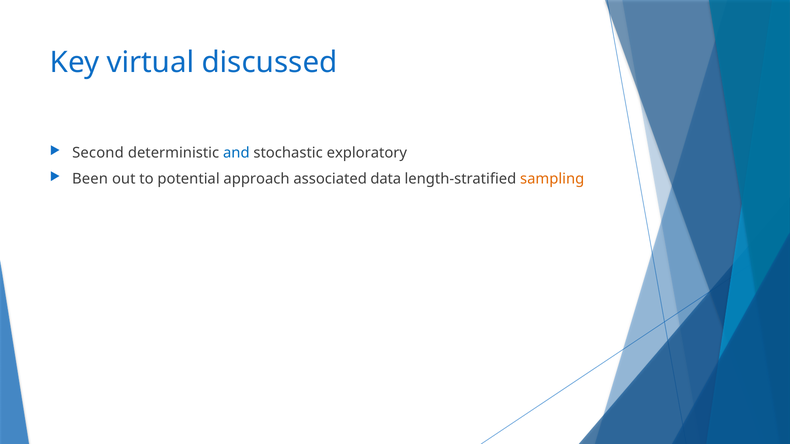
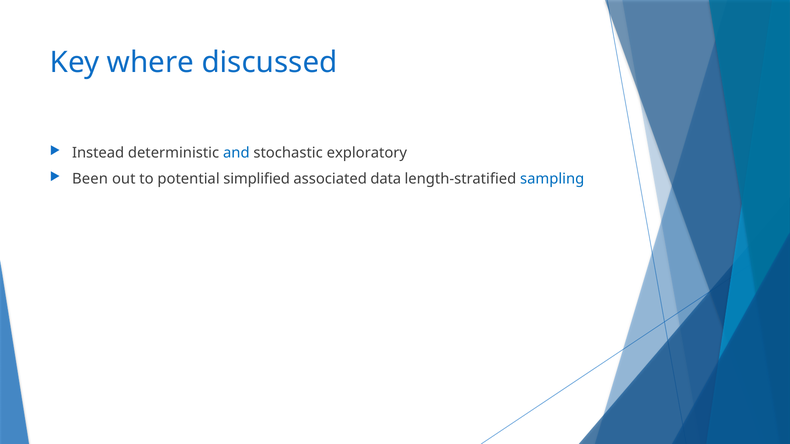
virtual: virtual -> where (151, 62)
Second: Second -> Instead (98, 153)
approach: approach -> simplified (257, 179)
sampling colour: orange -> blue (552, 179)
